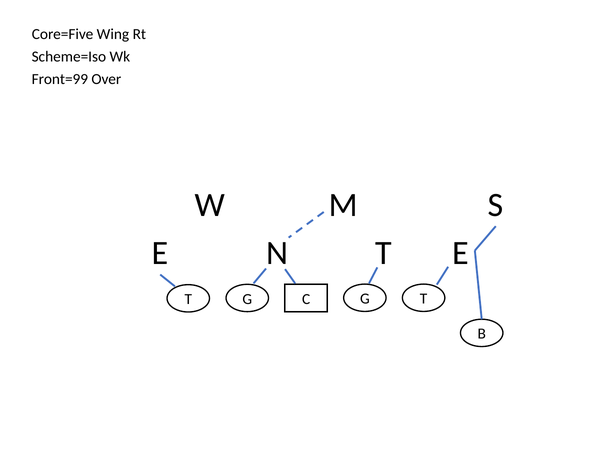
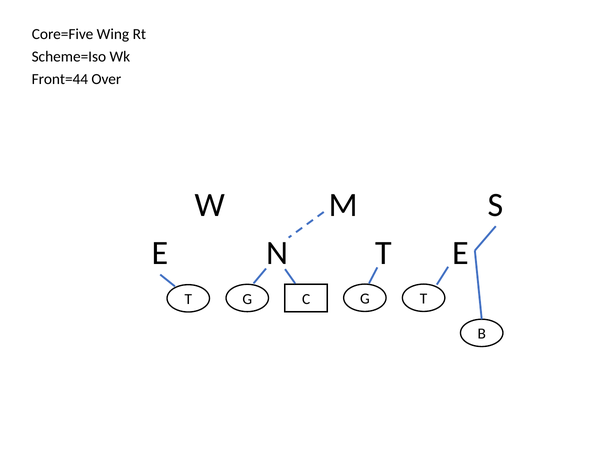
Front=99: Front=99 -> Front=44 (60, 79)
